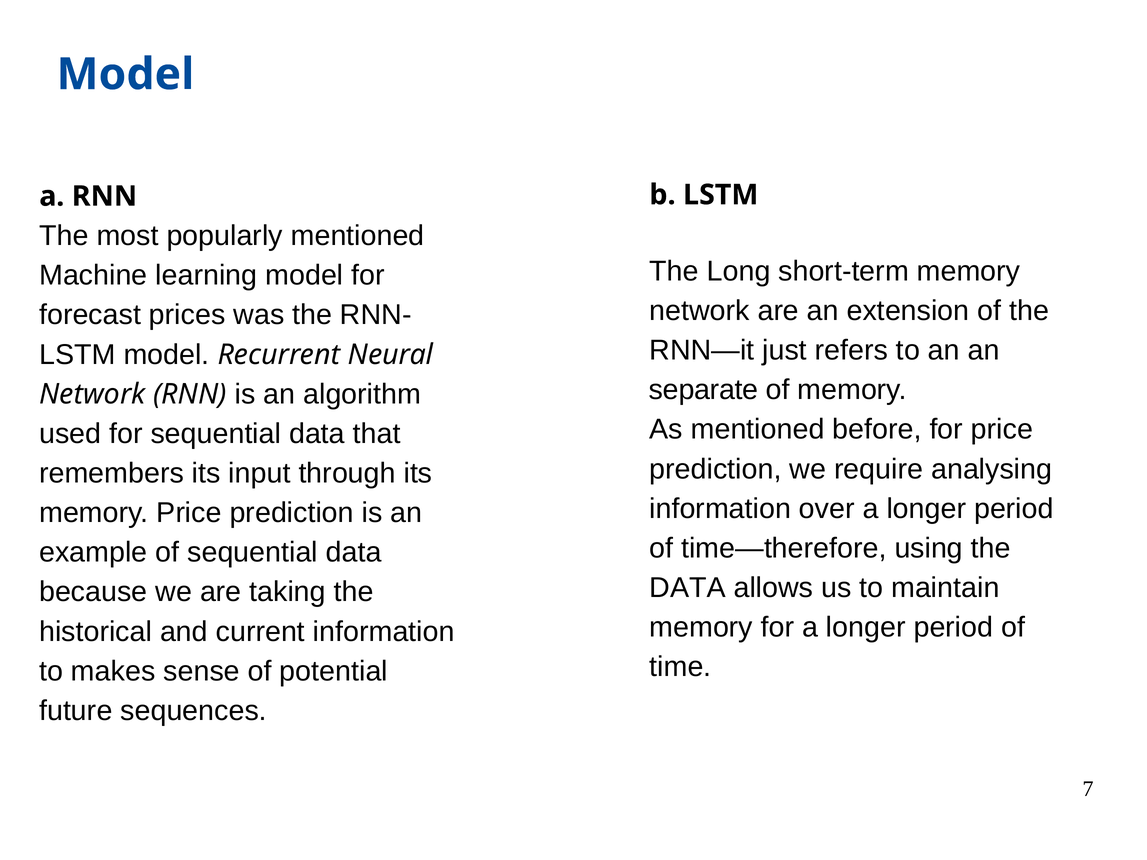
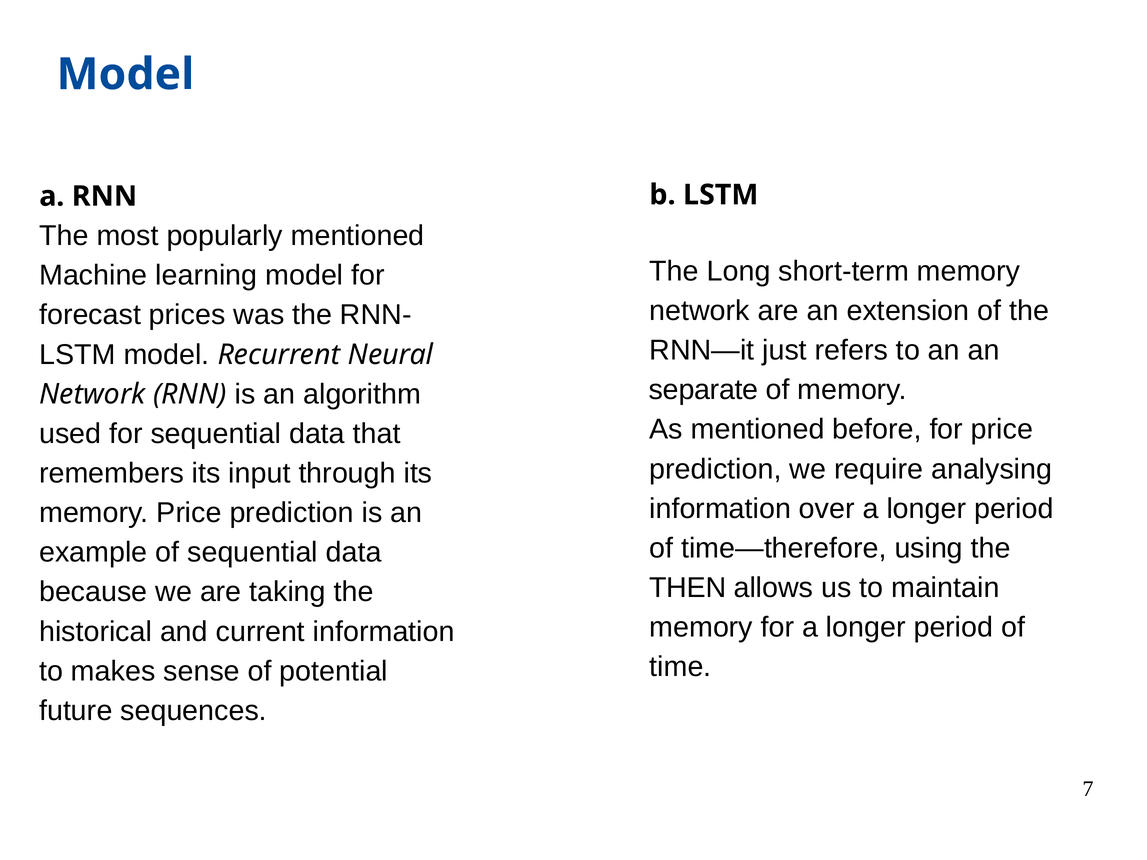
DATA: DATA -> THEN (688, 588)
